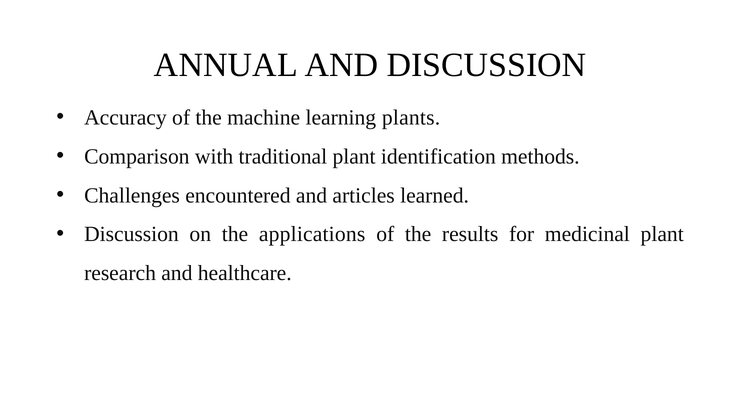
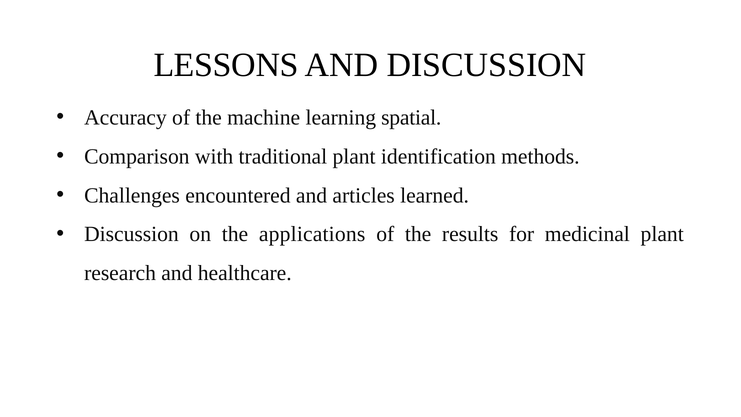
ANNUAL: ANNUAL -> LESSONS (226, 65)
plants: plants -> spatial (411, 117)
